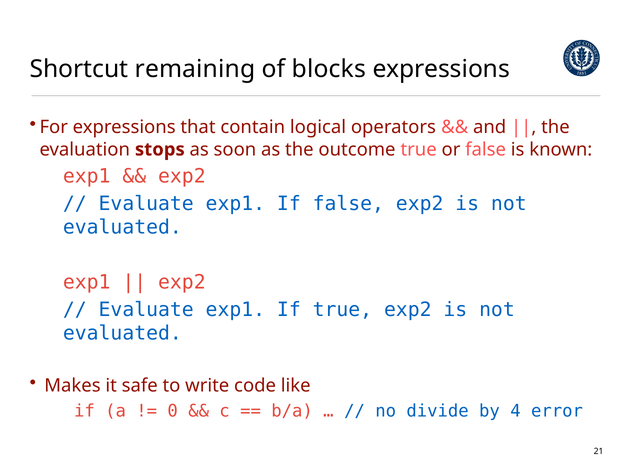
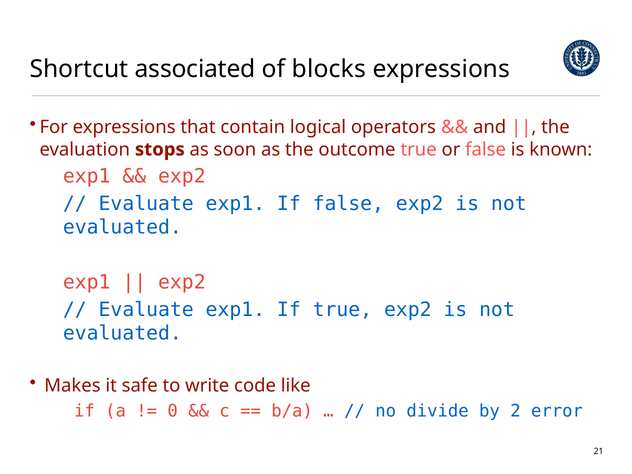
remaining: remaining -> associated (195, 69)
4: 4 -> 2 (515, 411)
